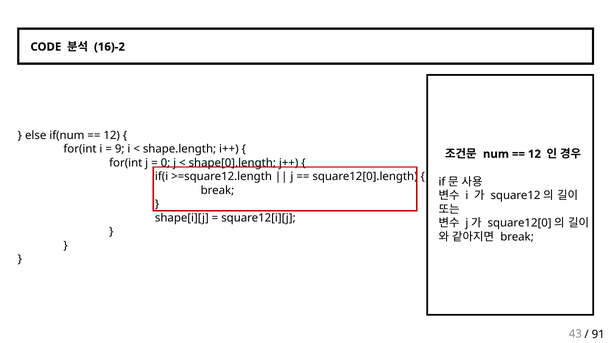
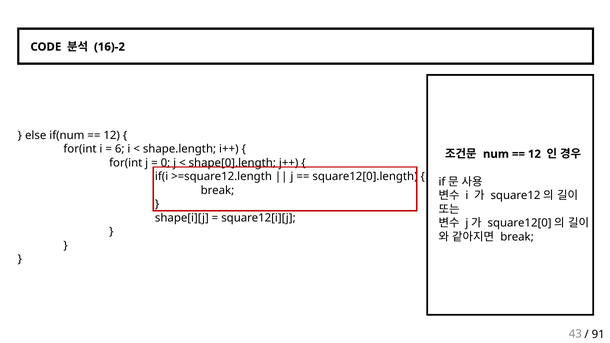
9: 9 -> 6 (120, 149)
